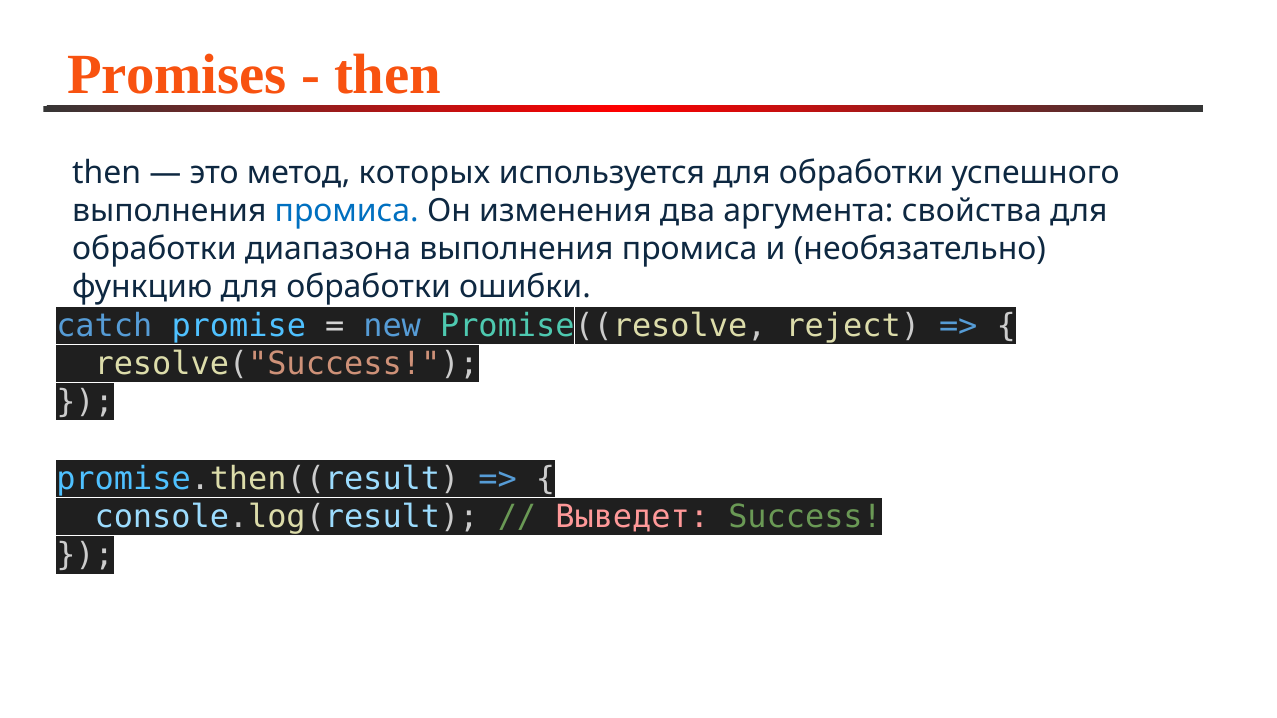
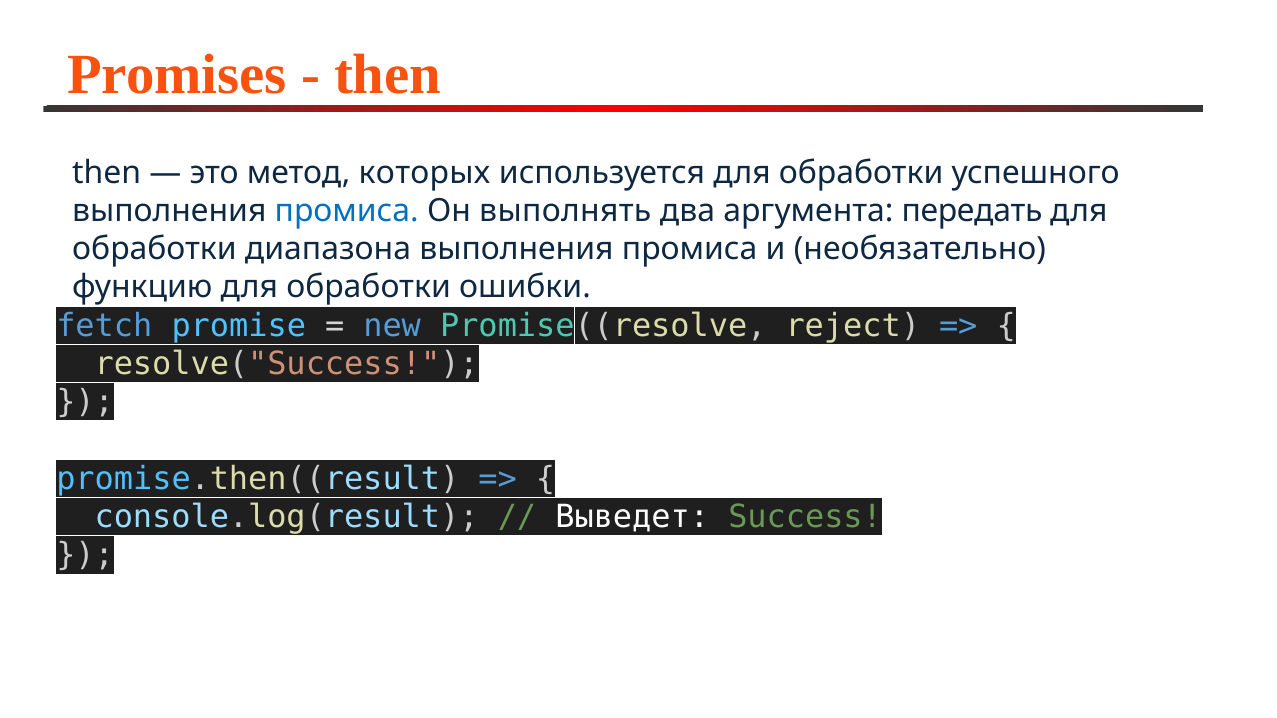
изменения: изменения -> выполнять (565, 211)
свойства: свойства -> передать (972, 211)
catch: catch -> fetch (104, 326)
Выведет colour: pink -> white (632, 517)
